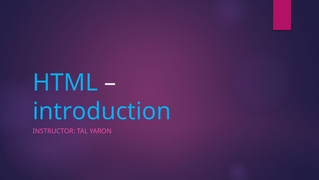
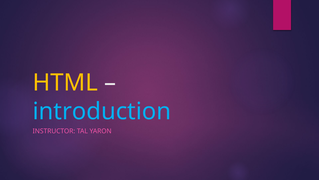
HTML colour: light blue -> yellow (65, 82)
